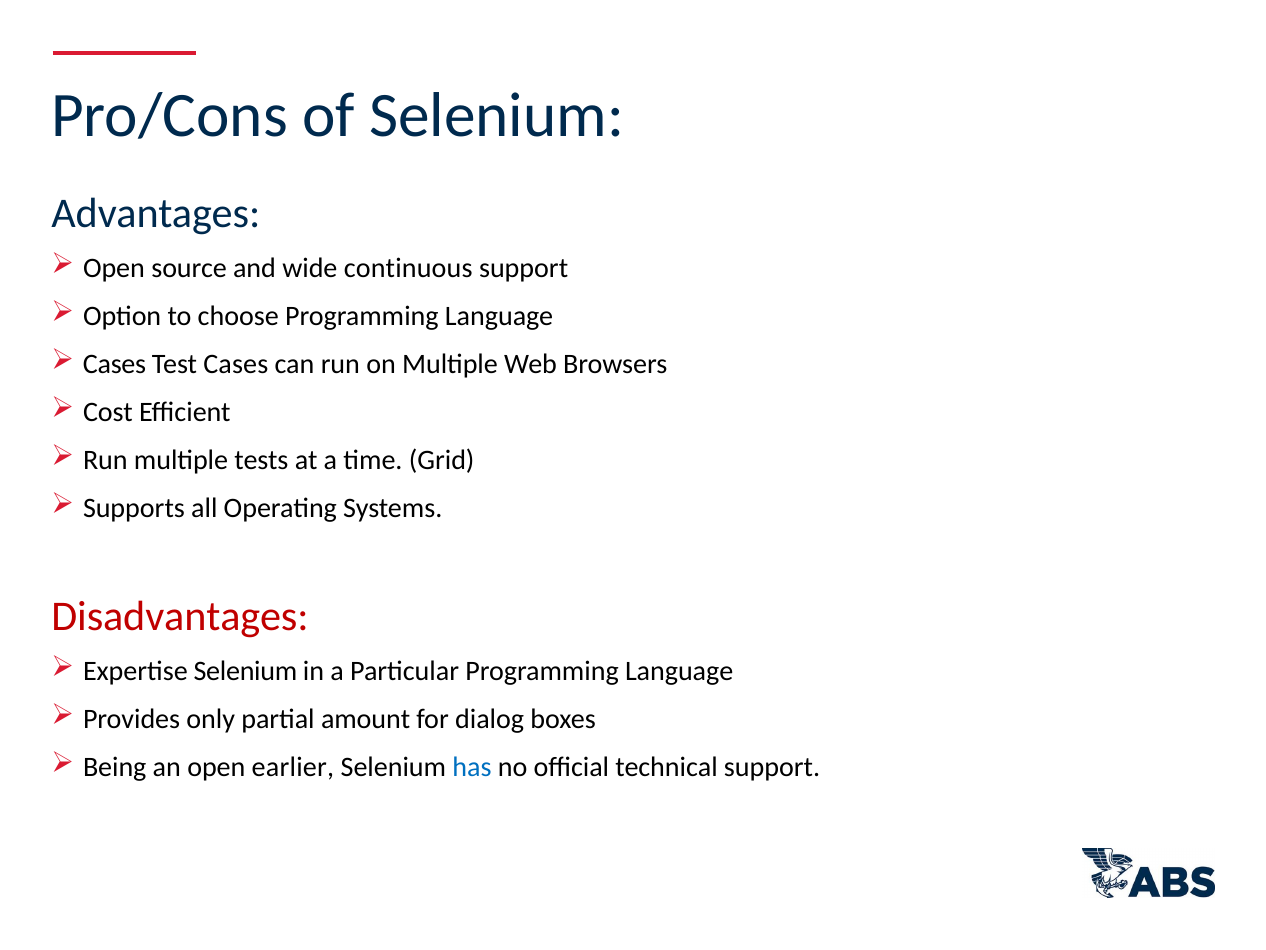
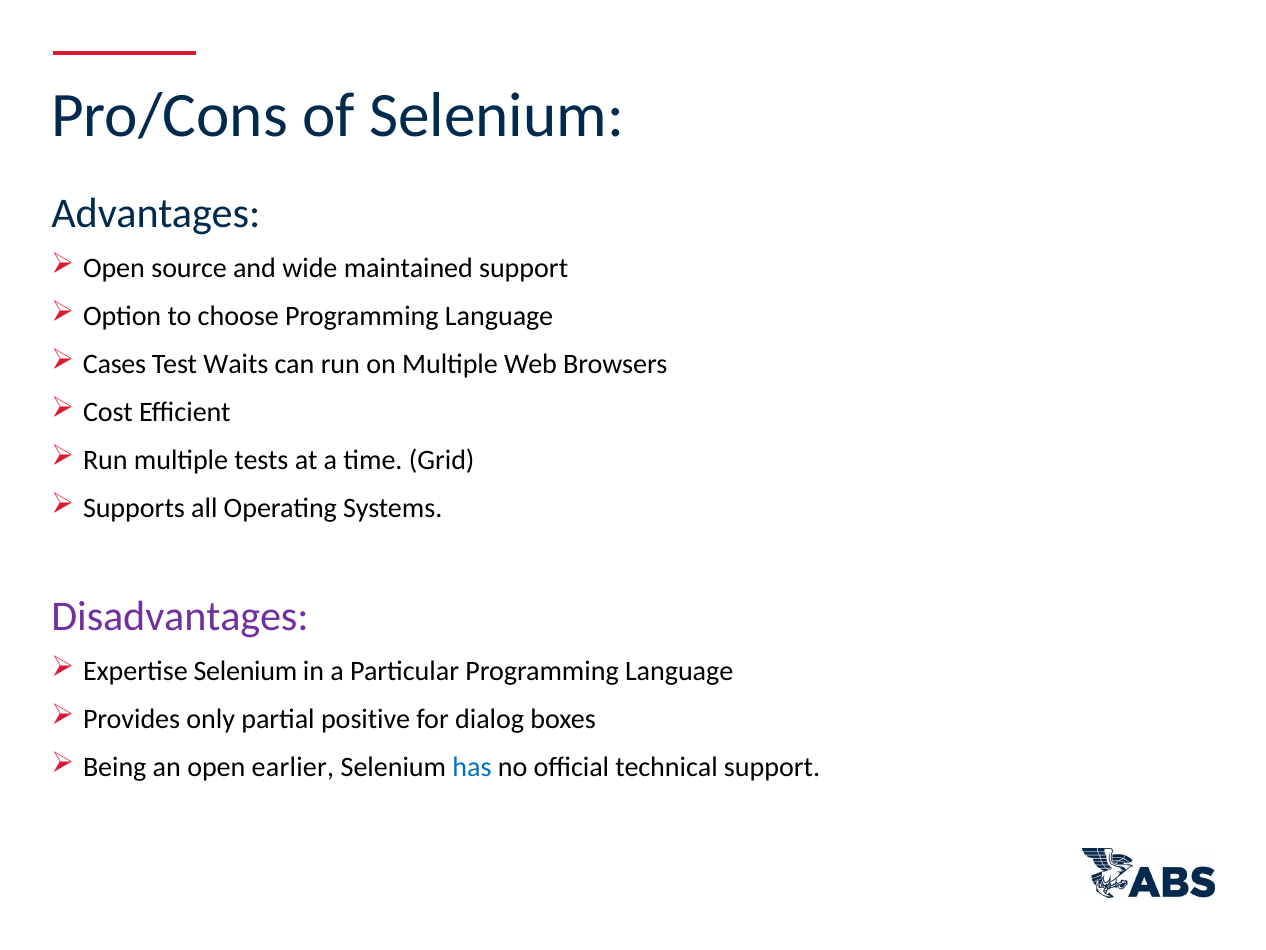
continuous: continuous -> maintained (408, 268)
Test Cases: Cases -> Waits (236, 364)
Disadvantages colour: red -> purple (180, 616)
amount: amount -> positive (366, 719)
